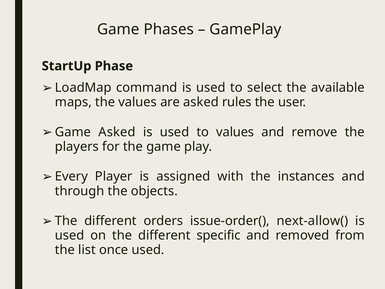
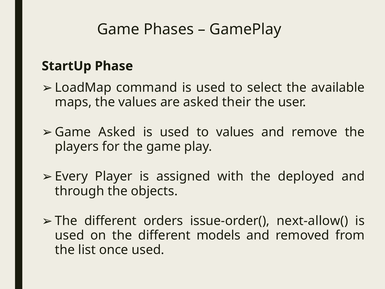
rules: rules -> their (237, 102)
instances: instances -> deployed (306, 176)
specific: specific -> models (219, 235)
